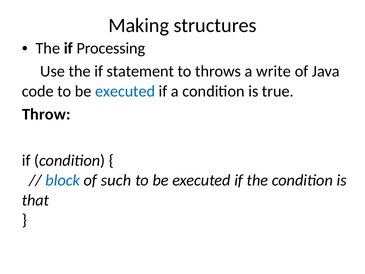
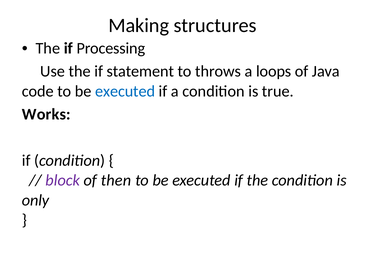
write: write -> loops (274, 71)
Throw: Throw -> Works (46, 114)
block colour: blue -> purple (63, 180)
such: such -> then (116, 180)
that: that -> only (36, 200)
